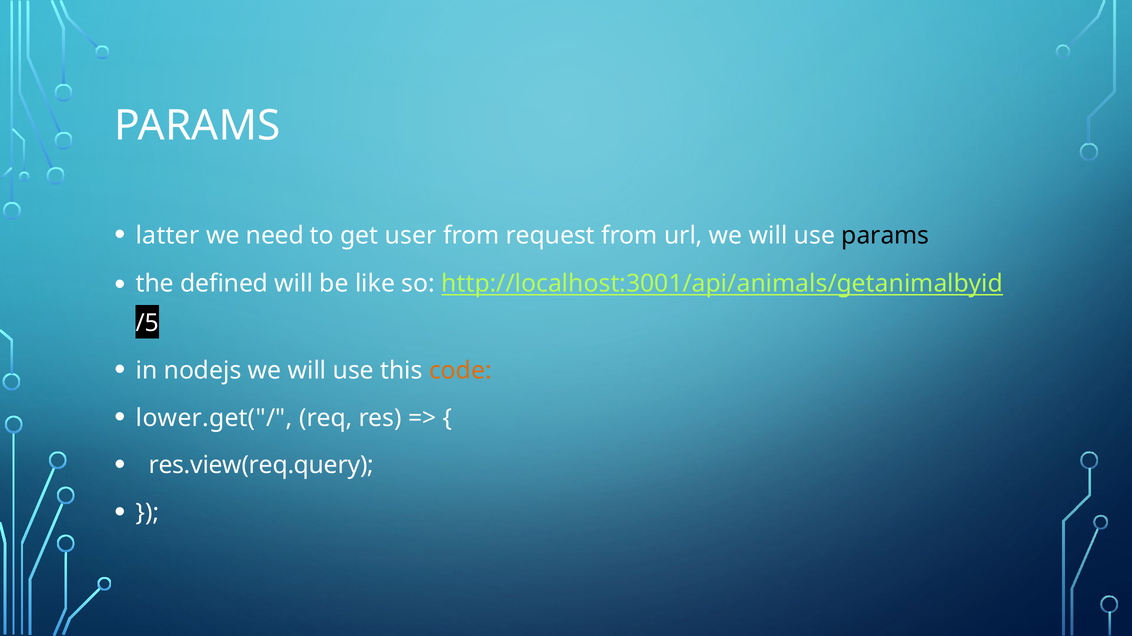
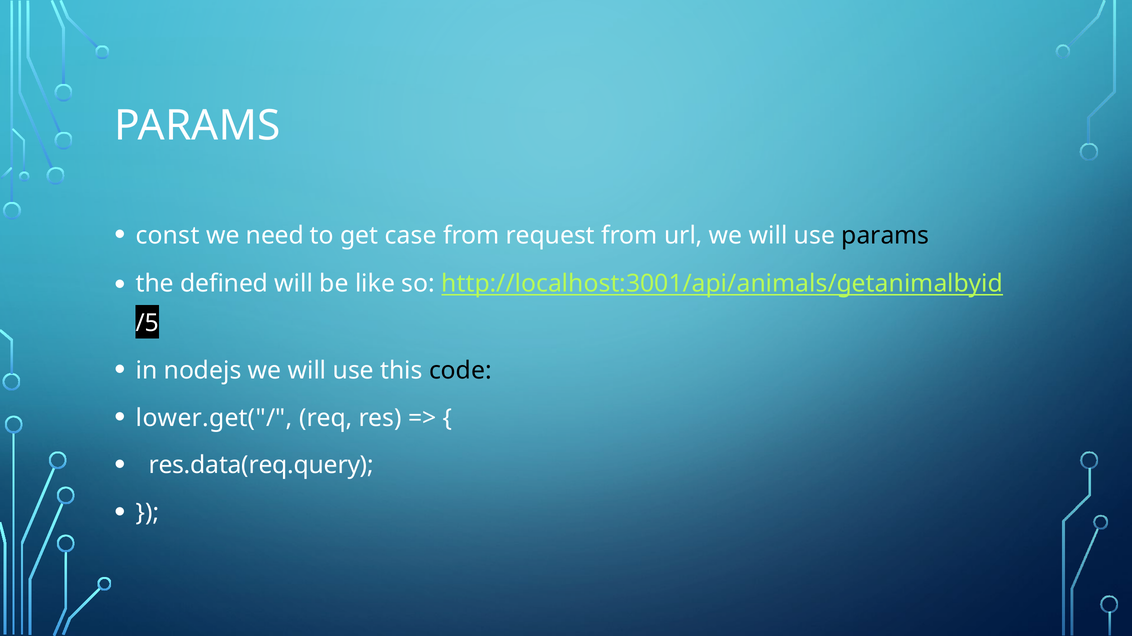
latter: latter -> const (168, 236)
user: user -> case (411, 236)
code colour: orange -> black (460, 371)
res.view(req.query: res.view(req.query -> res.data(req.query (261, 466)
